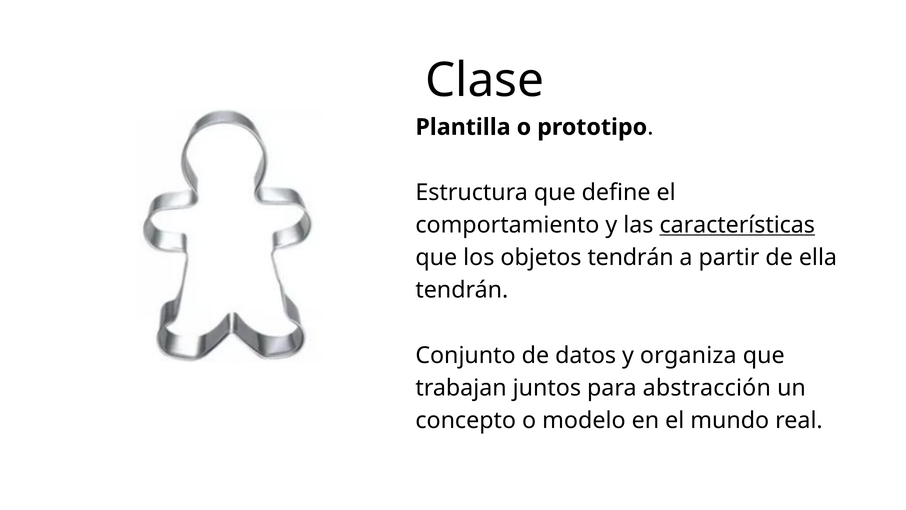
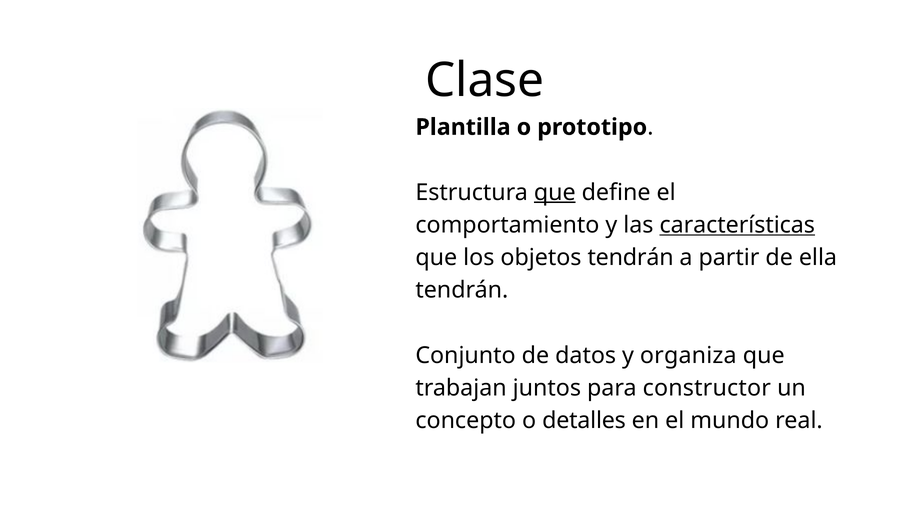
que underline: none -> present (555, 192)
abstracción: abstracción -> constructor (707, 388)
modelo: modelo -> detalles (584, 420)
